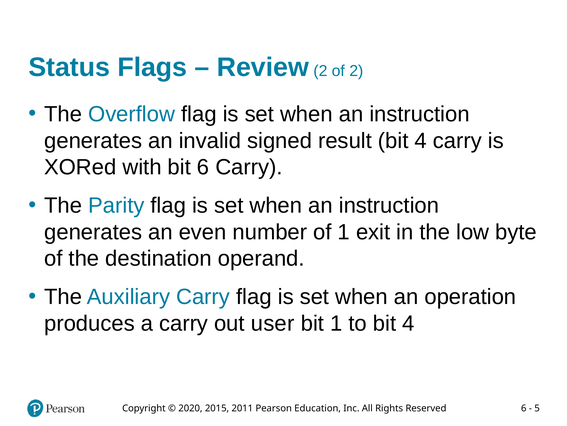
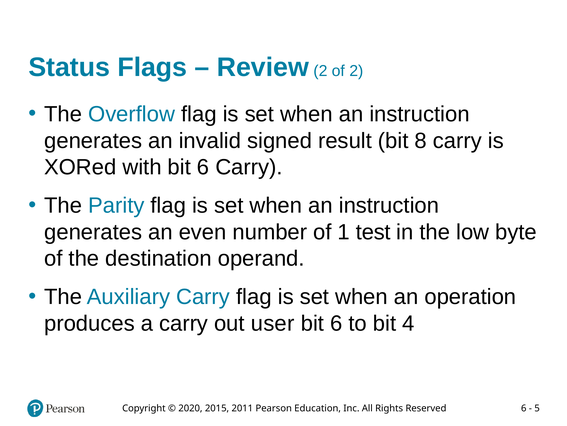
result bit 4: 4 -> 8 (421, 140)
exit: exit -> test (373, 232)
1: 1 -> 6 (336, 323)
